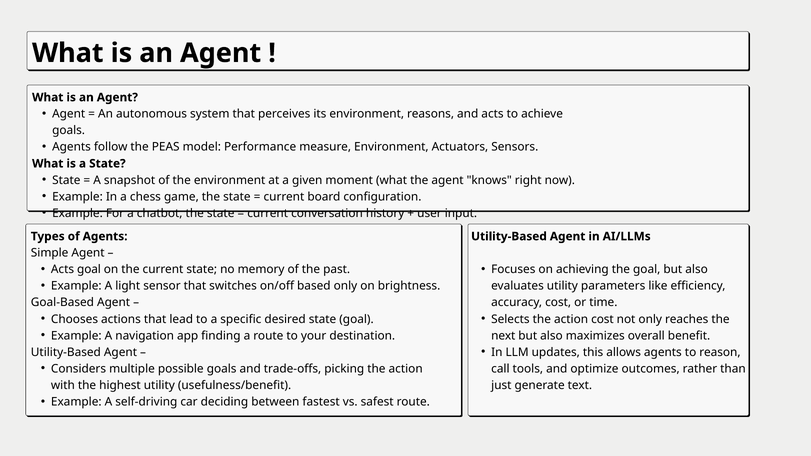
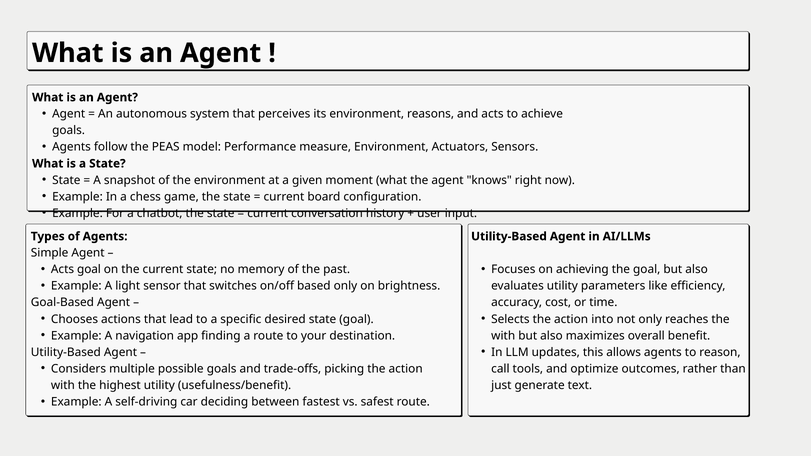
action cost: cost -> into (602, 319)
next: next -> with (503, 336)
